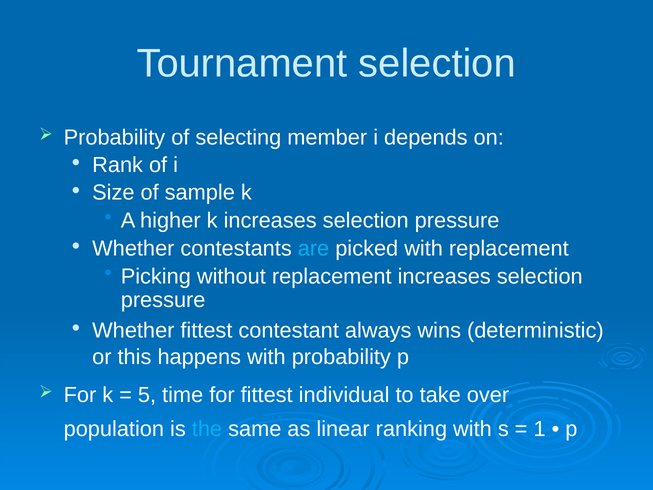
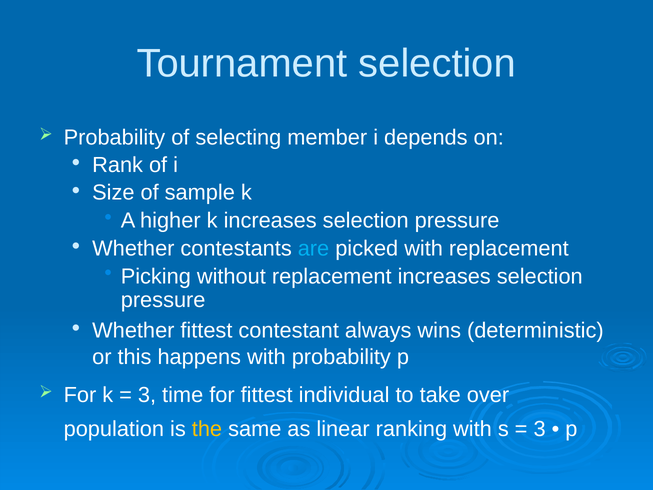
5: 5 -> 3 (147, 395)
the colour: light blue -> yellow (207, 429)
1: 1 -> 3 (540, 429)
